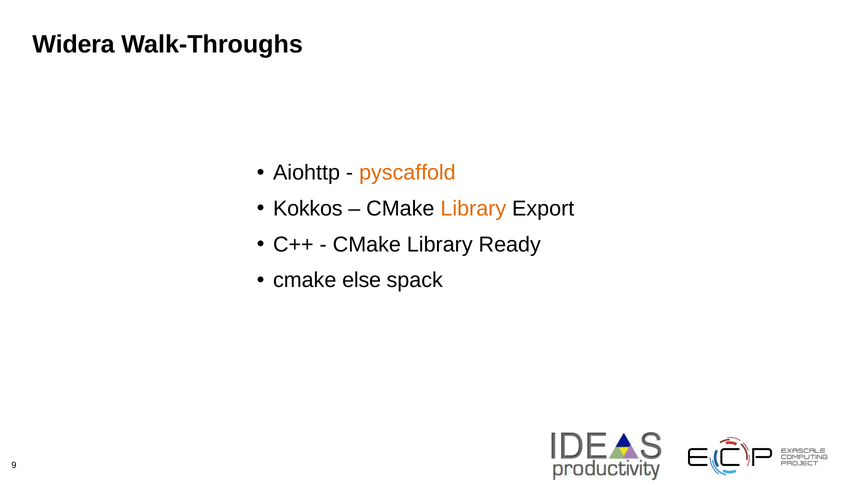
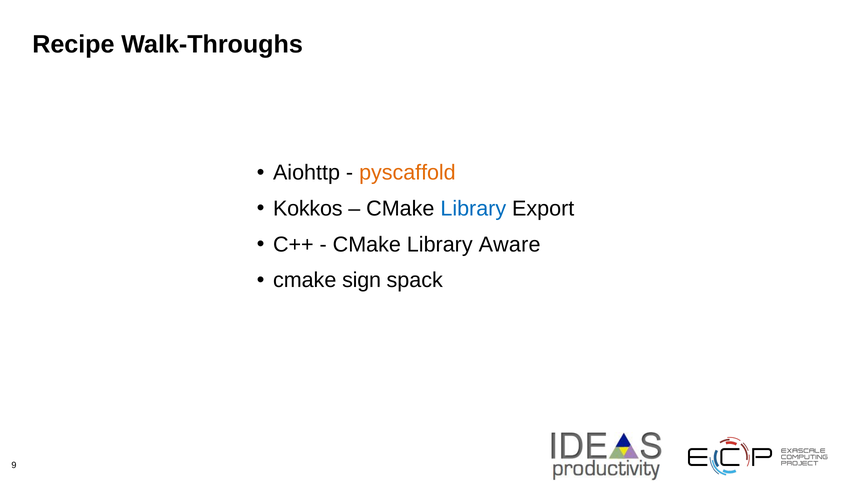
Widera: Widera -> Recipe (73, 45)
Library colour: orange -> blue (473, 208)
Ready: Ready -> Aware (510, 244)
else: else -> sign (362, 280)
